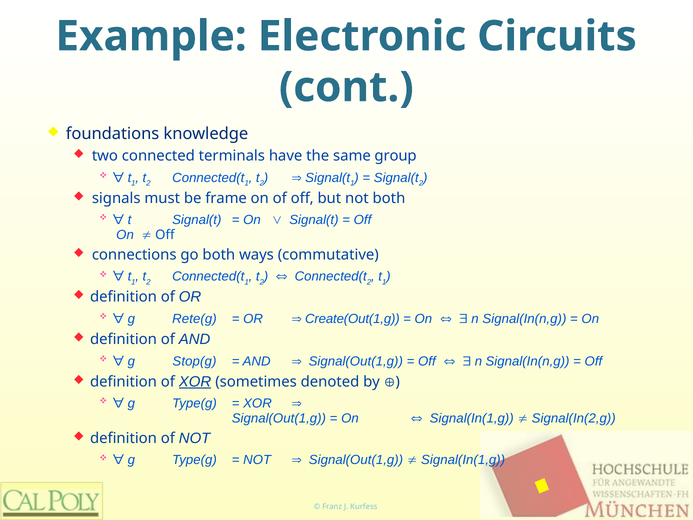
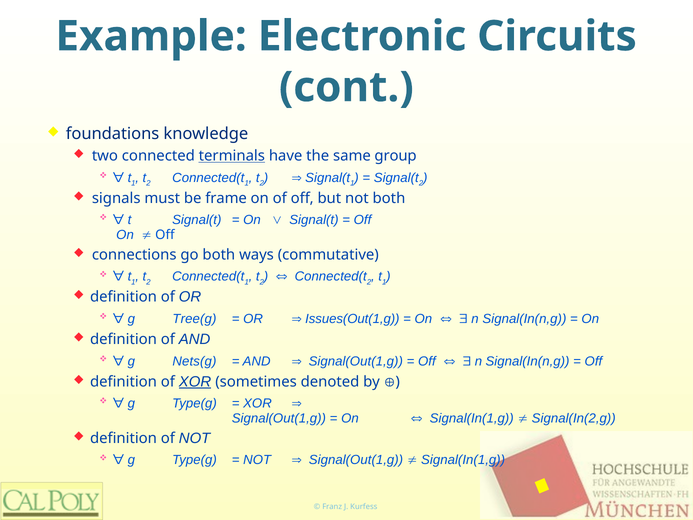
terminals underline: none -> present (232, 156)
Rete(g: Rete(g -> Tree(g (194, 319)
Create(Out(1,g: Create(Out(1,g -> Issues(Out(1,g (352, 319)
Stop(g: Stop(g -> Nets(g (194, 361)
